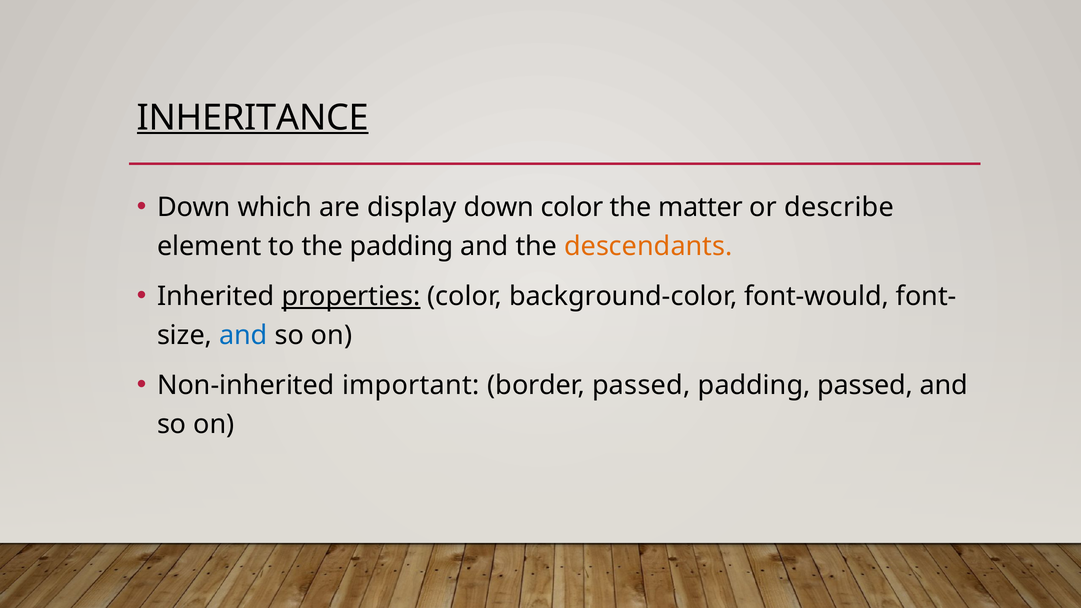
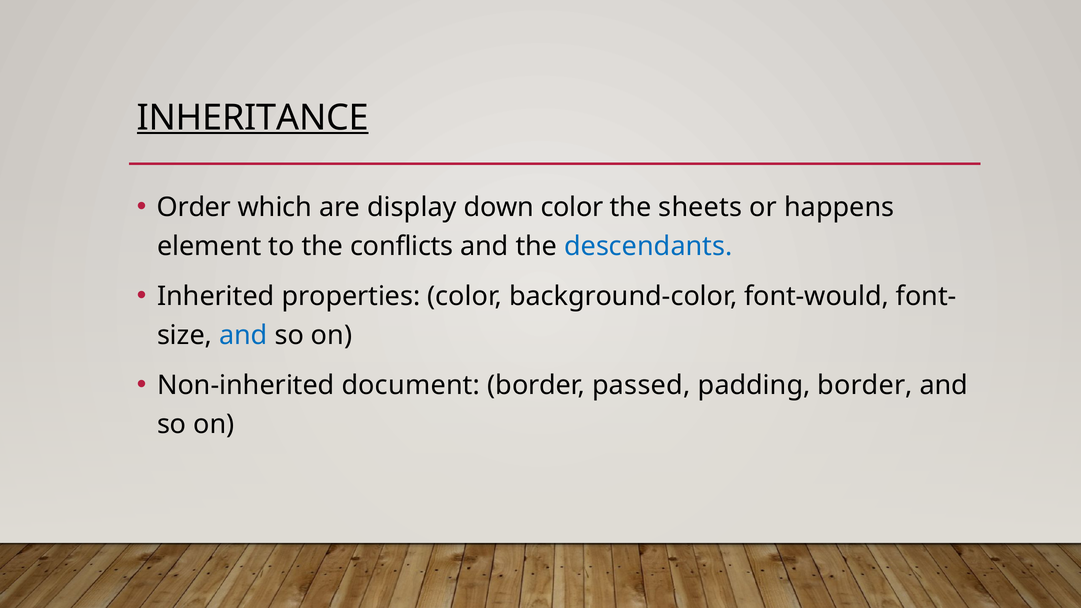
Down: Down -> Order (194, 207)
matter: matter -> sheets (700, 207)
describe: describe -> happens (839, 207)
the padding: padding -> conflicts (402, 246)
descendants colour: orange -> blue (648, 246)
properties underline: present -> none (351, 296)
important: important -> document (411, 386)
padding passed: passed -> border (865, 386)
